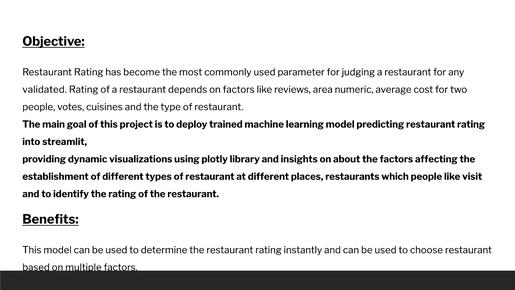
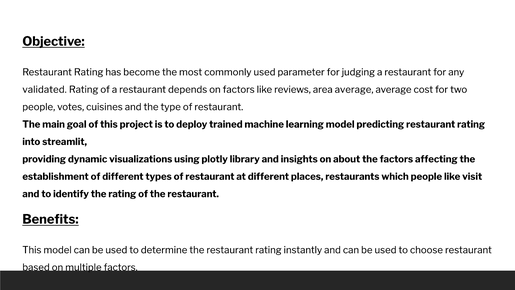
area numeric: numeric -> average (354, 89)
